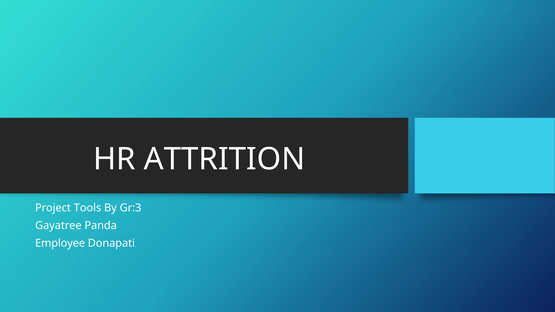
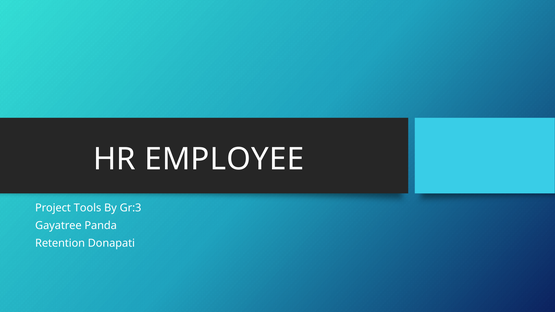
ATTRITION: ATTRITION -> EMPLOYEE (224, 159)
Employee: Employee -> Retention (60, 243)
